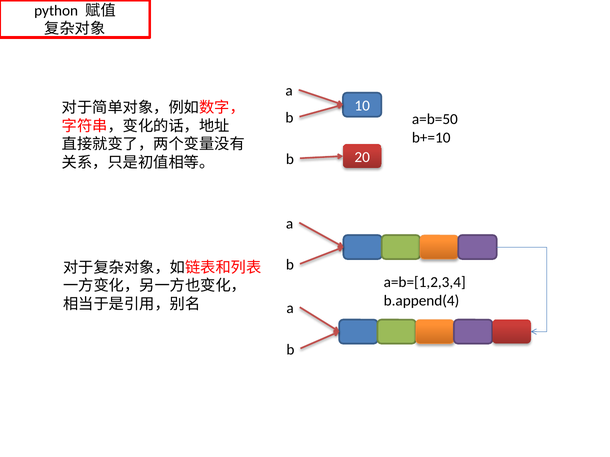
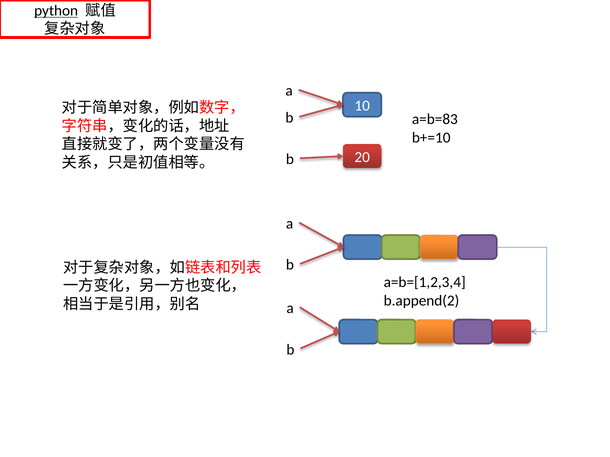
python underline: none -> present (56, 11)
a=b=50: a=b=50 -> a=b=83 (435, 120)
b.append(4: b.append(4 -> b.append(2 (421, 301)
